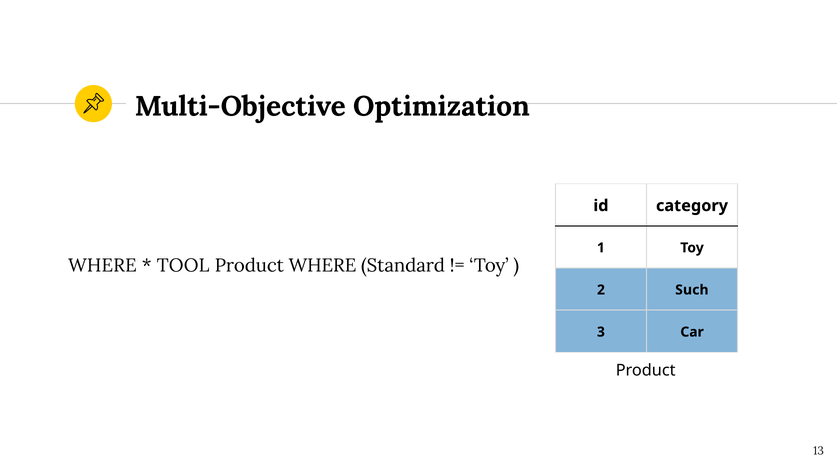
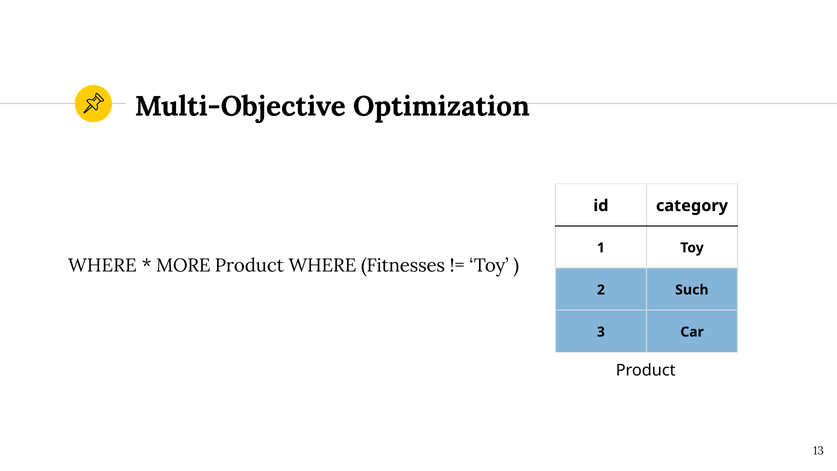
TOOL: TOOL -> MORE (183, 265)
Standard: Standard -> Fitnesses (403, 265)
